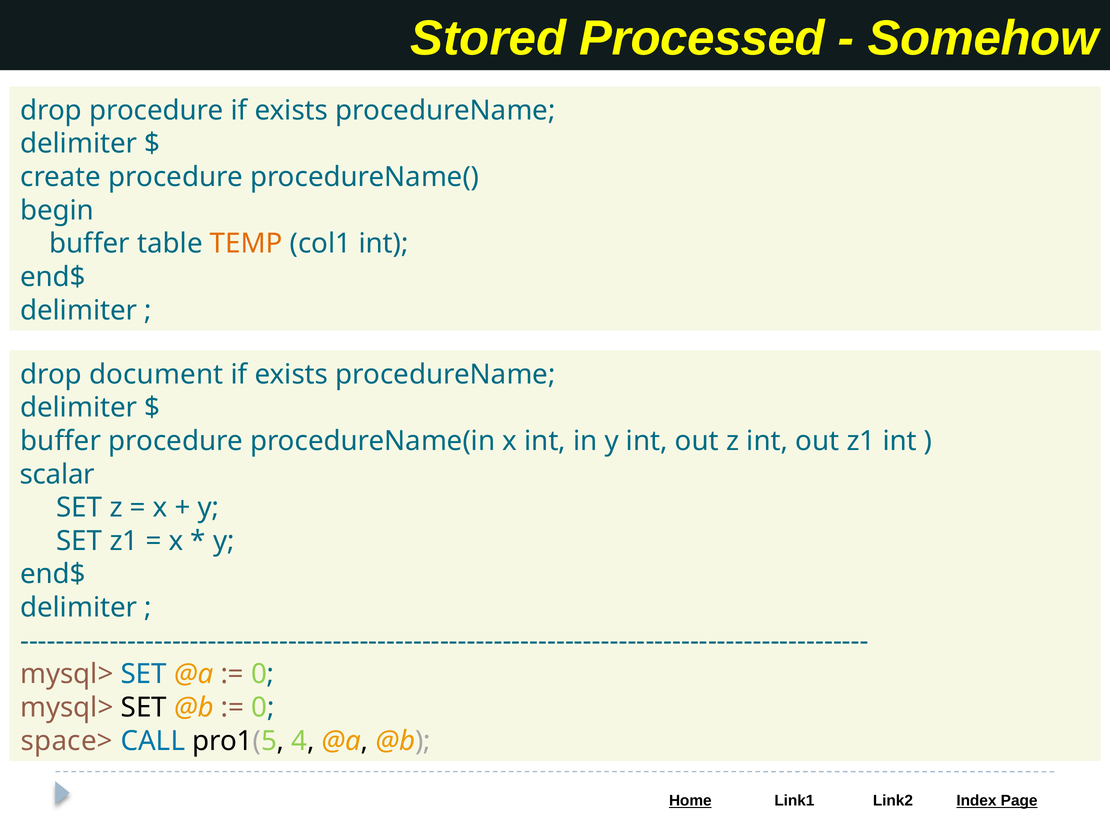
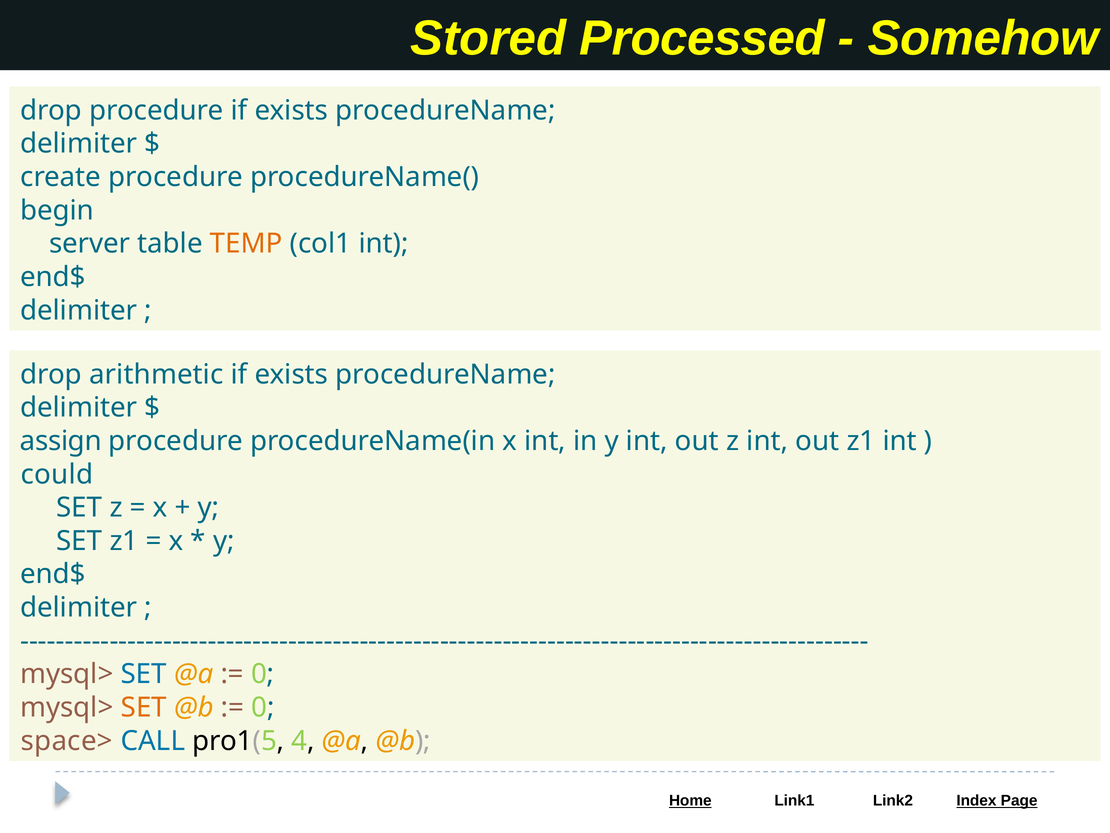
buffer: buffer -> server (90, 244)
document: document -> arithmetic (156, 374)
buffer: buffer -> assign (61, 441)
scalar: scalar -> could (57, 474)
SET colour: black -> orange (144, 707)
